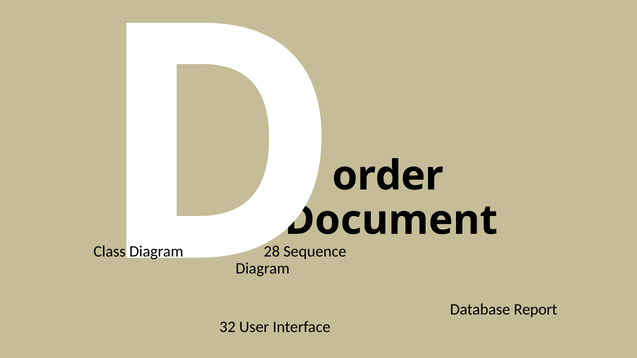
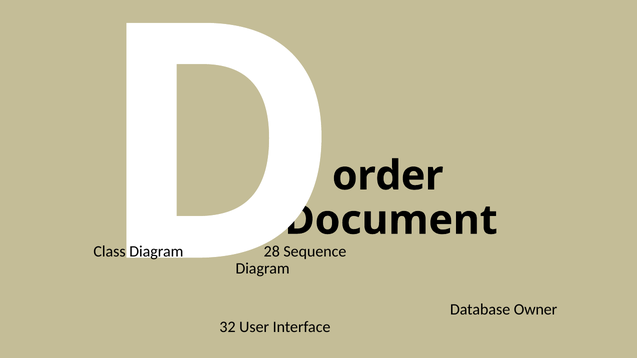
Report: Report -> Owner (536, 310)
